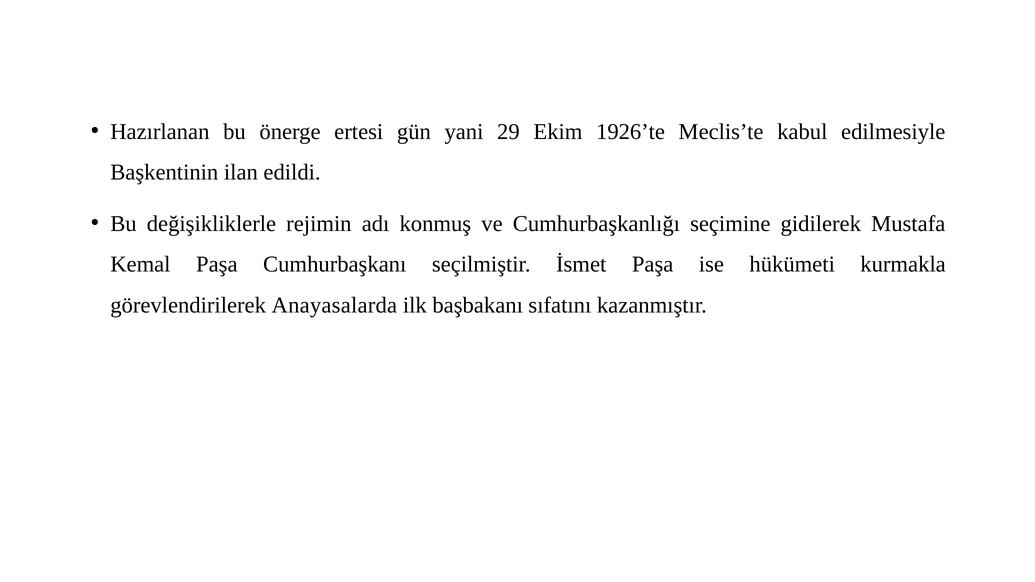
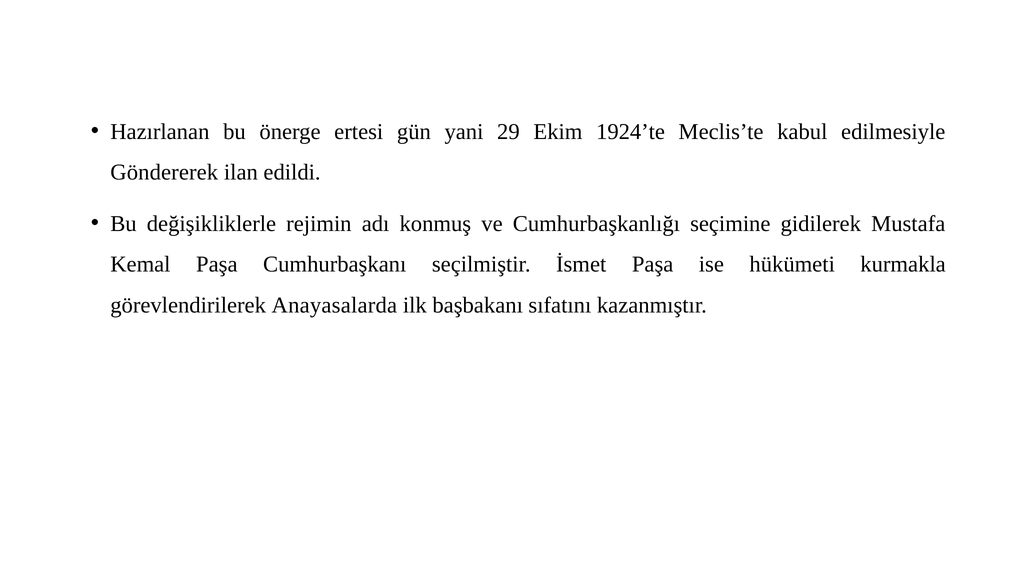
1926’te: 1926’te -> 1924’te (631, 132)
Başkentinin: Başkentinin -> Göndererek (164, 172)
